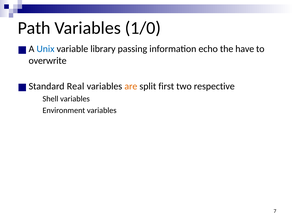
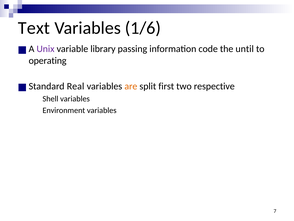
Path: Path -> Text (34, 28)
1/0: 1/0 -> 1/6 (143, 28)
Unix colour: blue -> purple (45, 49)
echo: echo -> code (208, 49)
have: have -> until (245, 49)
overwrite: overwrite -> operating (48, 61)
